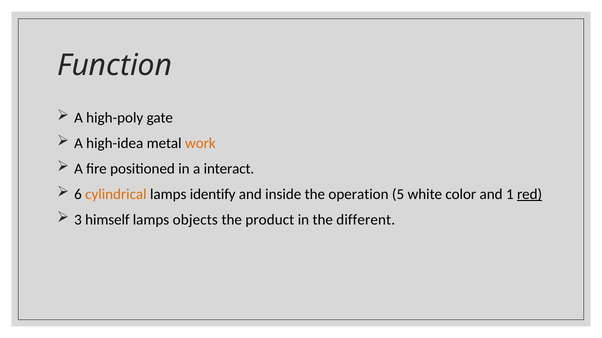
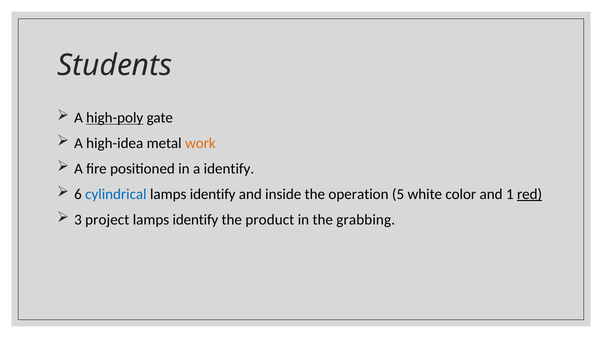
Function: Function -> Students (115, 65)
high-poly underline: none -> present (115, 118)
a interact: interact -> identify (229, 169)
cylindrical colour: orange -> blue (116, 195)
himself: himself -> project (107, 220)
objects: objects -> identify (195, 220)
different: different -> grabbing (366, 220)
